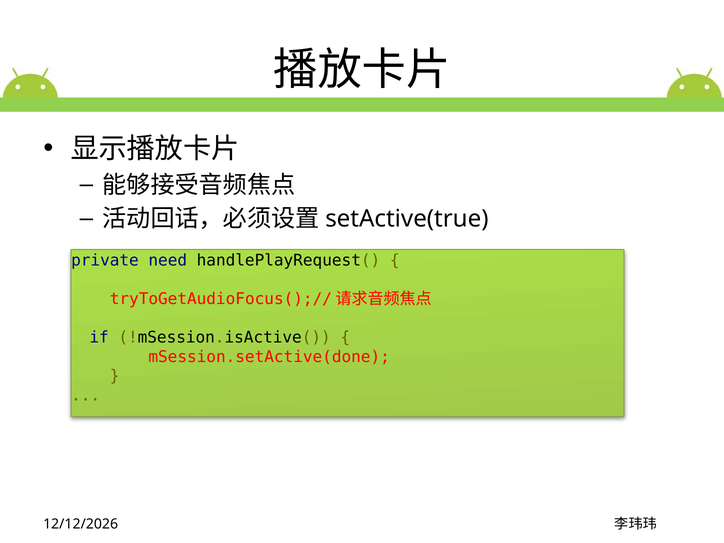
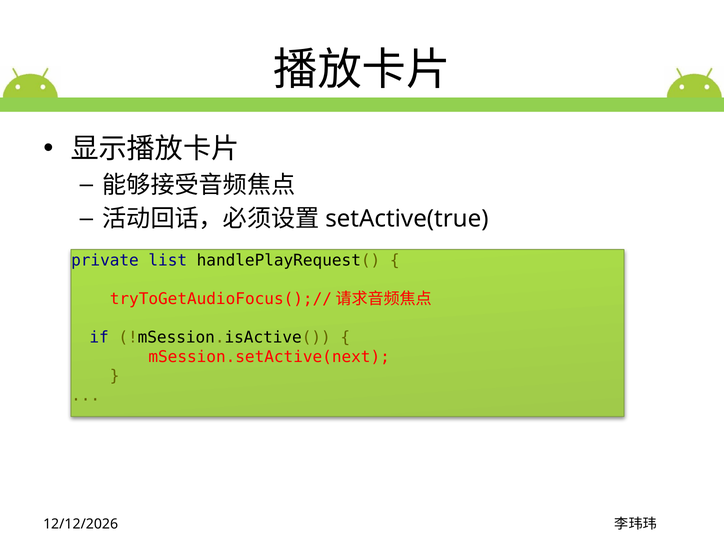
need: need -> list (168, 260)
mSession.setActive(done: mSession.setActive(done -> mSession.setActive(next (269, 357)
